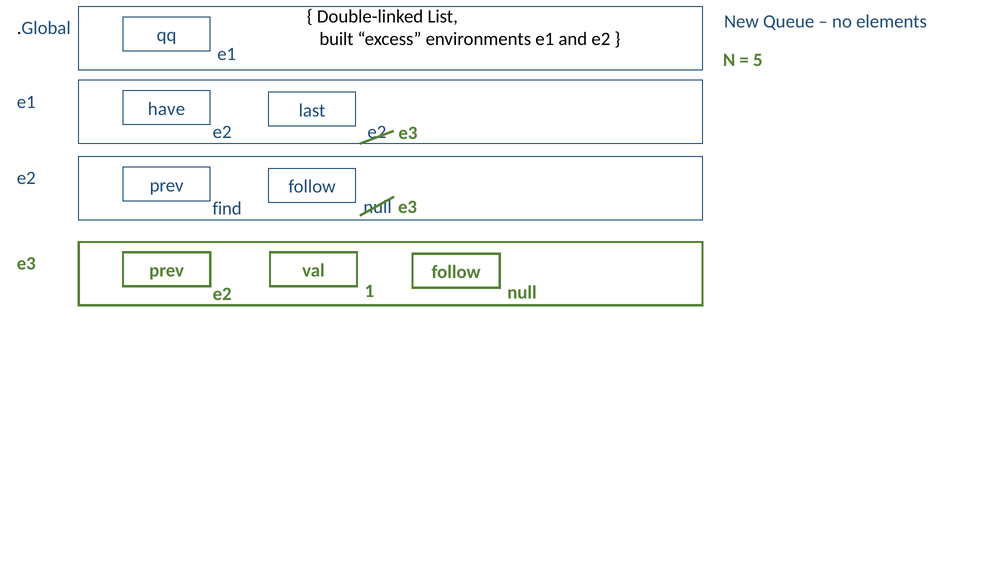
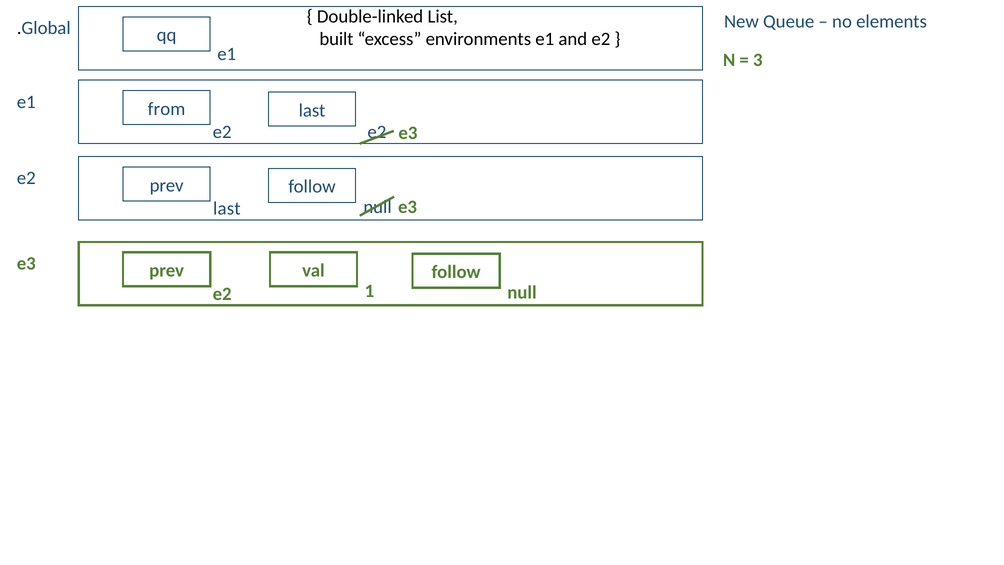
5: 5 -> 3 (758, 60)
have: have -> from (167, 109)
find: find -> last (227, 208)
